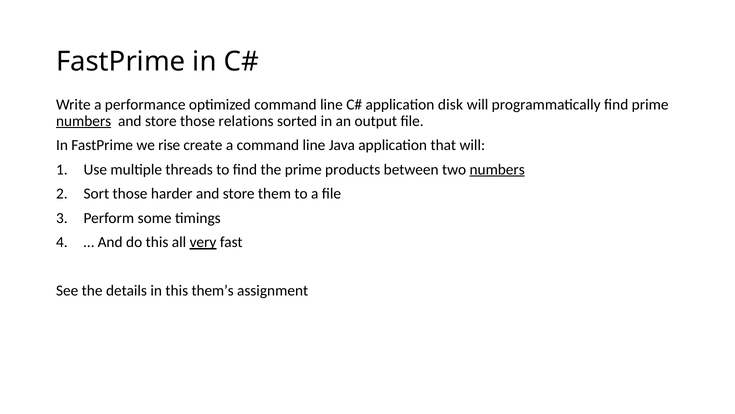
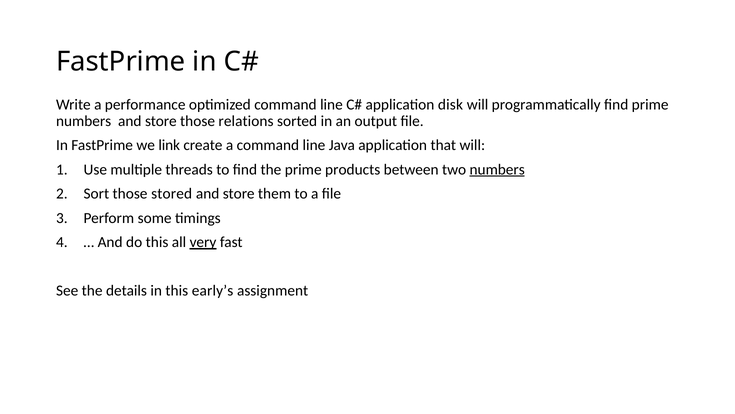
numbers underline: present -> none (84, 121)
rise: rise -> link (169, 145)
harder: harder -> stored (172, 194)
them’s: them’s -> early’s (213, 290)
